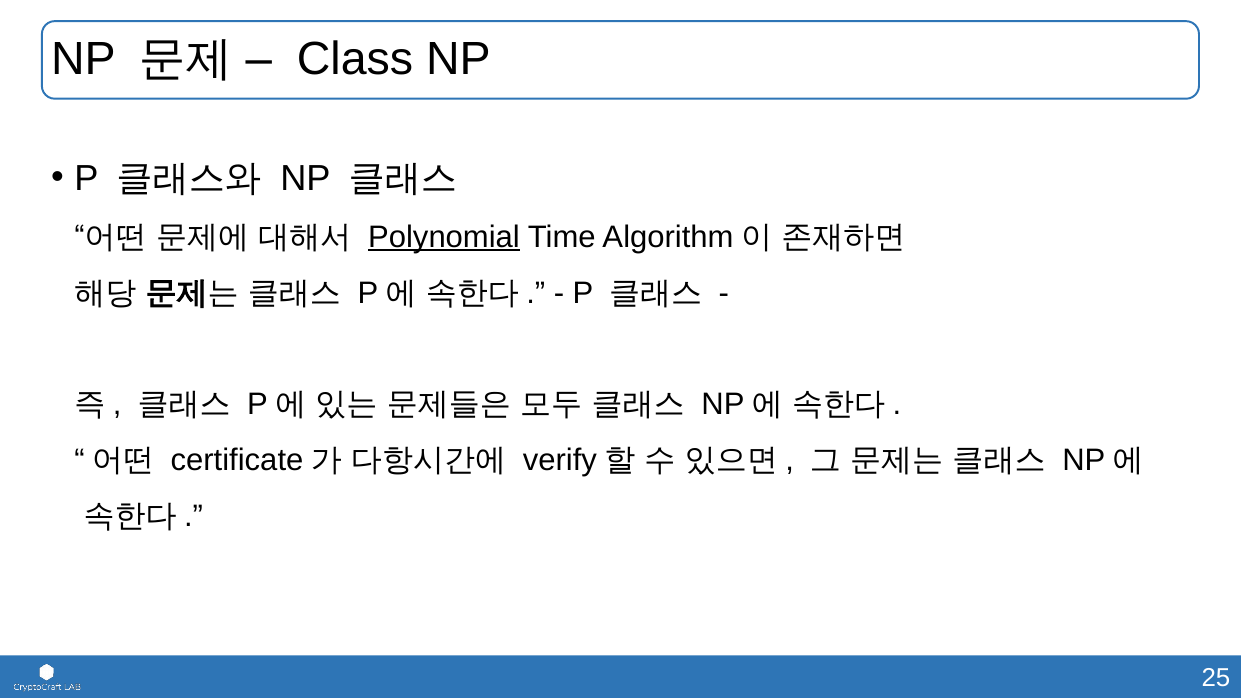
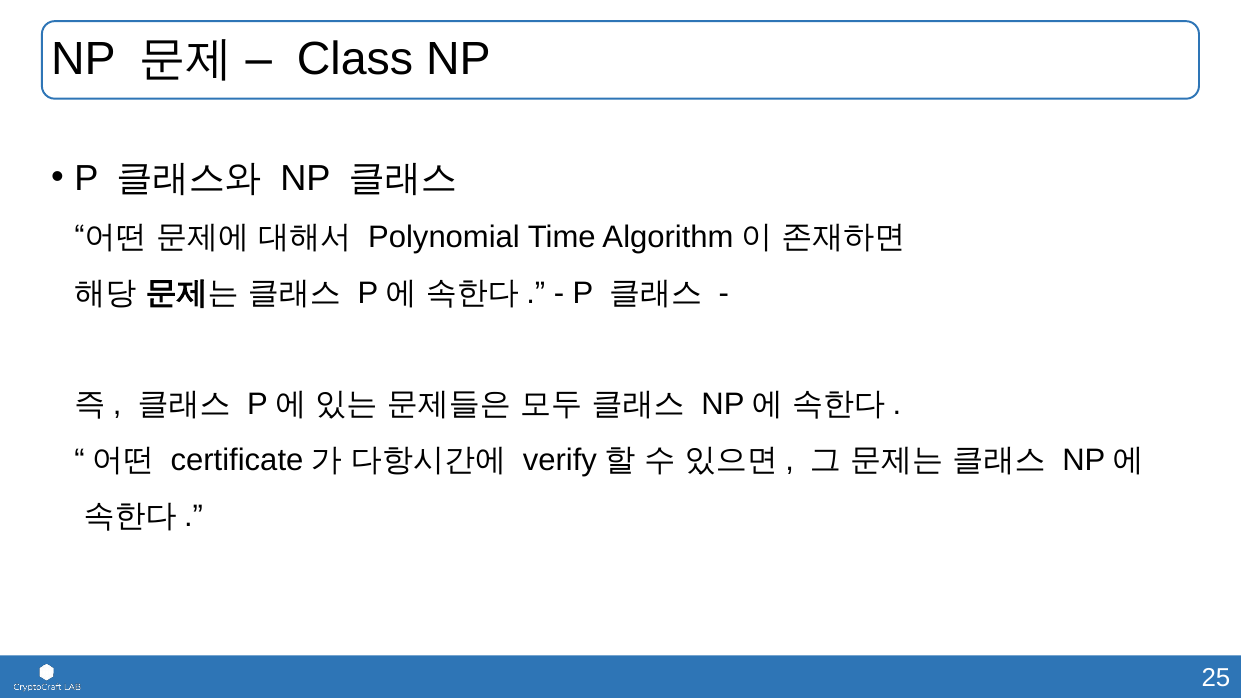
Polynomial underline: present -> none (444, 237)
